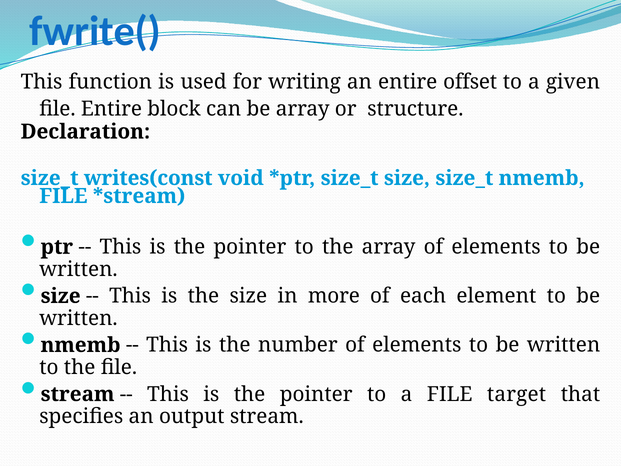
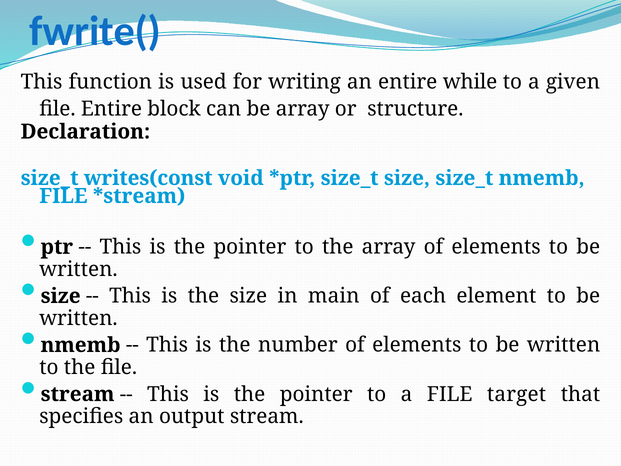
offset: offset -> while (470, 82)
more: more -> main (334, 296)
